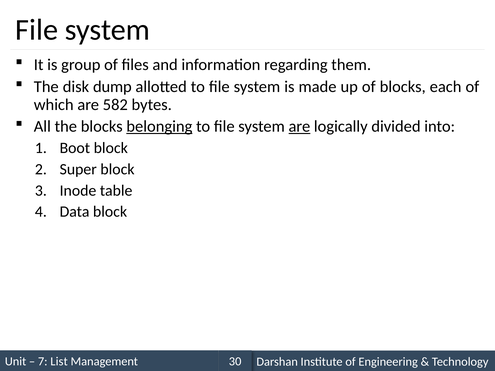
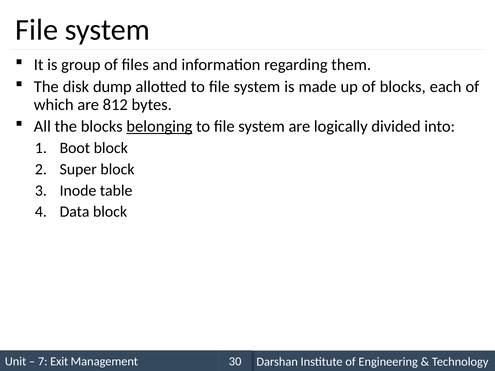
582: 582 -> 812 (115, 105)
are underline: present -> none (299, 127)
List: List -> Exit (59, 362)
